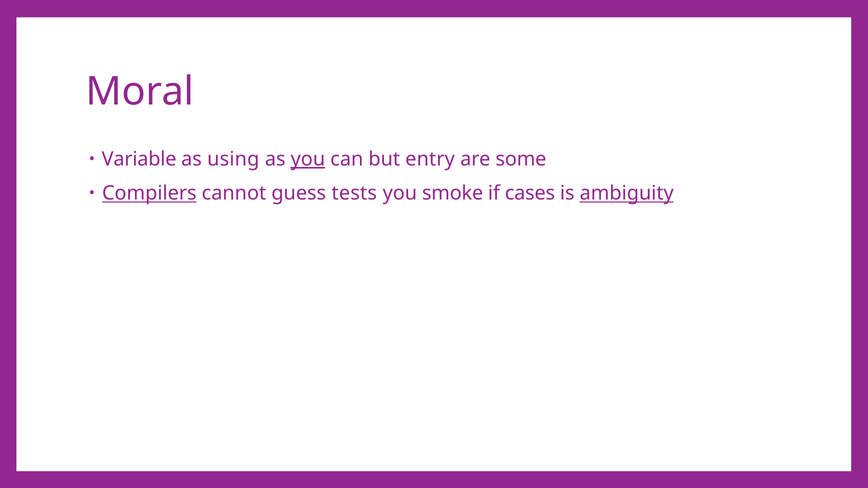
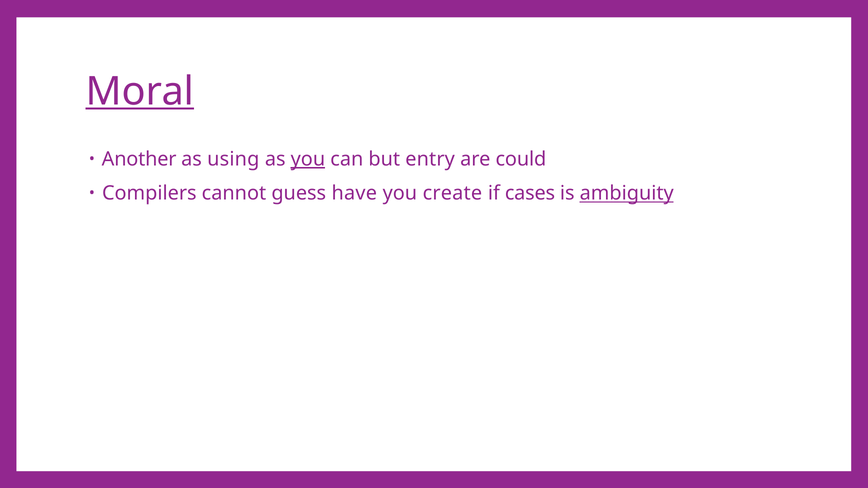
Moral underline: none -> present (140, 91)
Variable: Variable -> Another (139, 159)
some: some -> could (521, 159)
Compilers underline: present -> none (149, 193)
tests: tests -> have (354, 193)
smoke: smoke -> create (452, 193)
